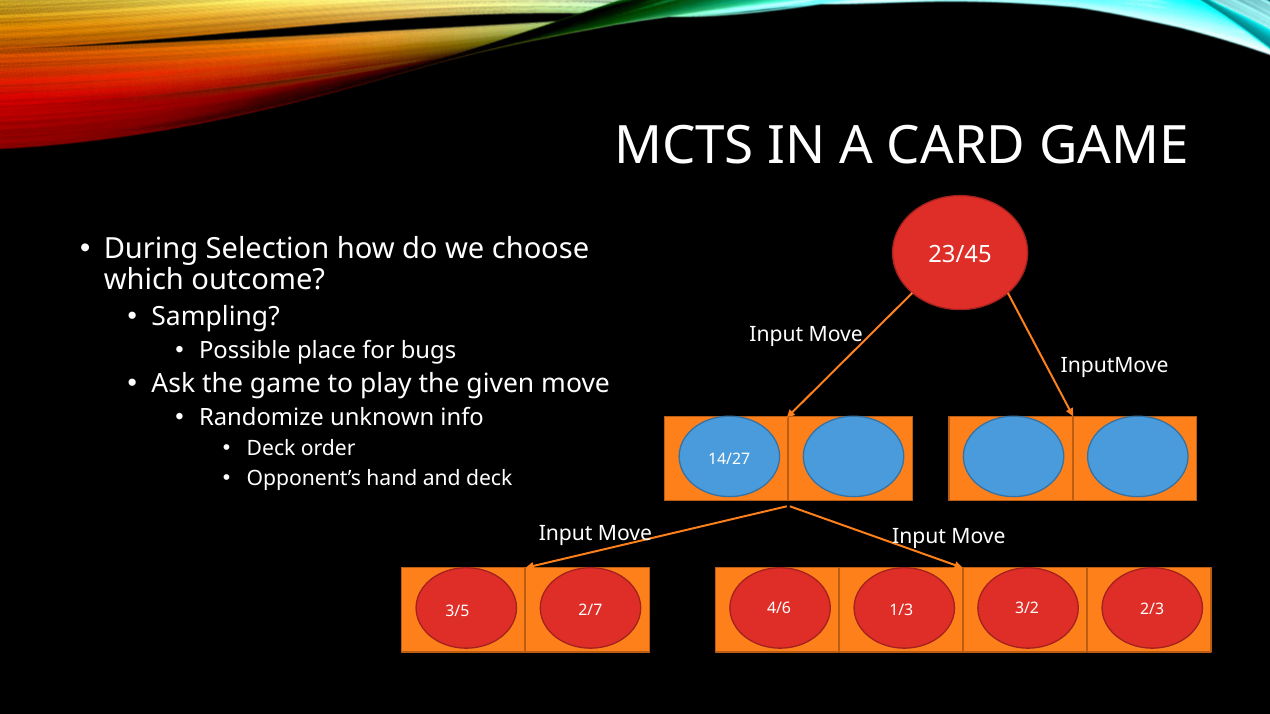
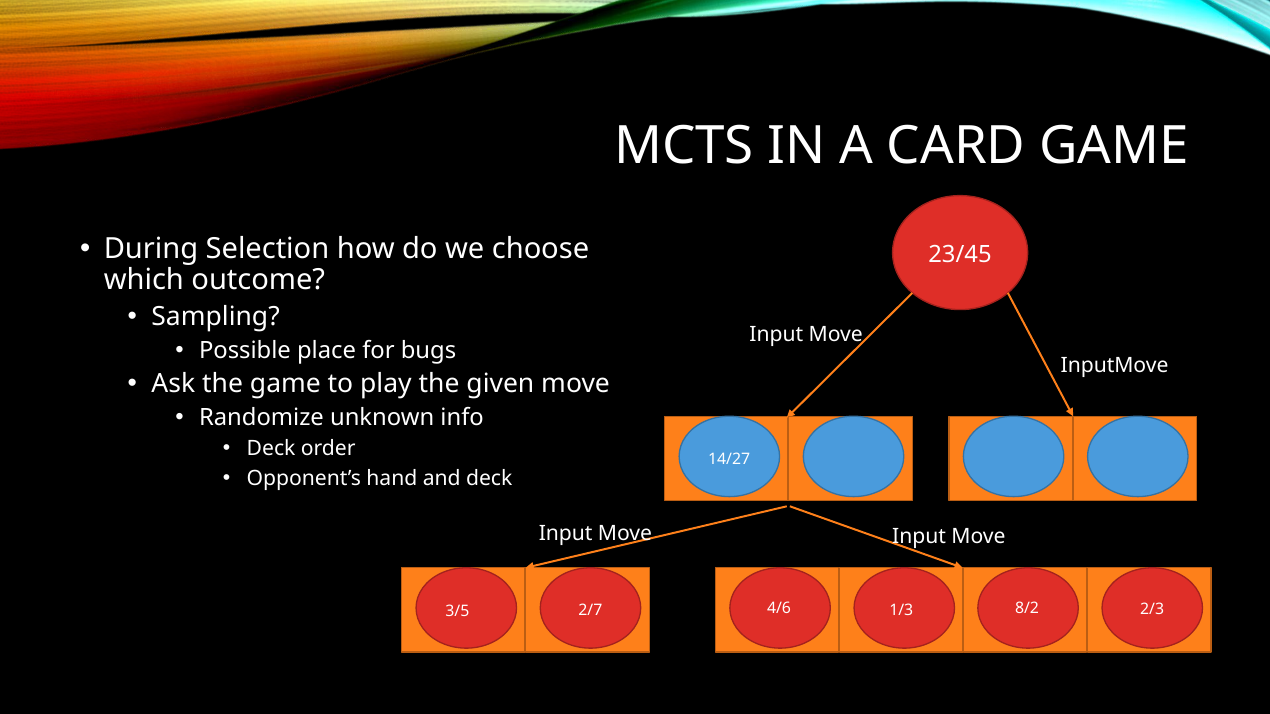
3/2: 3/2 -> 8/2 (1027, 608)
